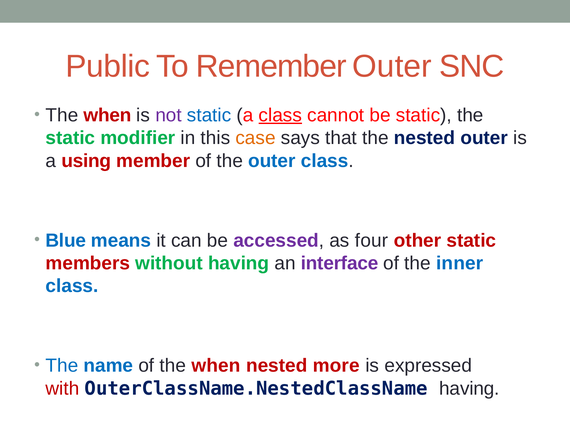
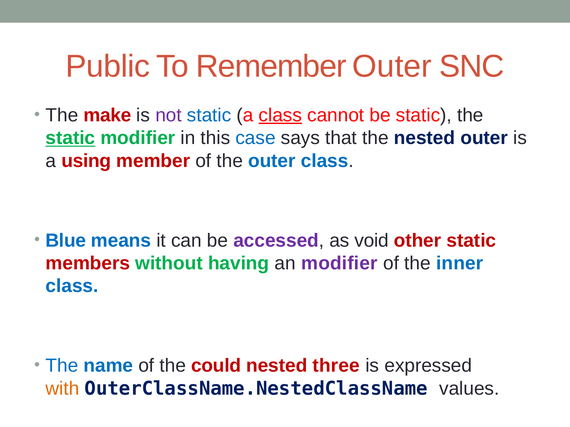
when: when -> make (107, 115)
static underline: none -> present (70, 138)
case colour: orange -> blue (256, 138)
four: four -> void (372, 241)
an interface: interface -> modifier (339, 264)
of the when: when -> could (216, 366)
more: more -> three (336, 366)
with colour: red -> orange (62, 389)
OuterClassName.NestedClassName having: having -> values (469, 389)
